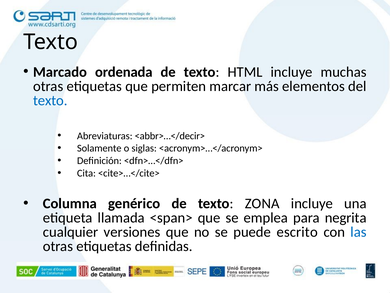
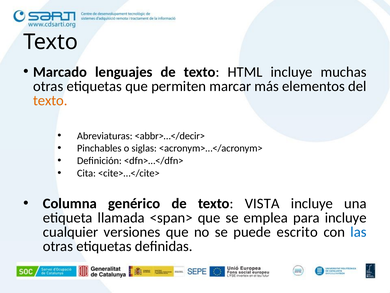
ordenada: ordenada -> lenguajes (124, 72)
texto colour: blue -> orange (50, 100)
Solamente: Solamente -> Pinchables (99, 148)
ZONA: ZONA -> VISTA (262, 203)
para negrita: negrita -> incluye (346, 218)
